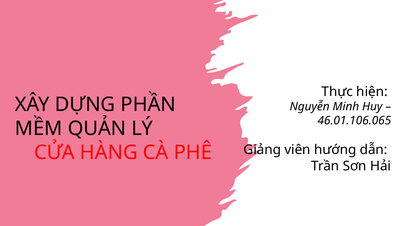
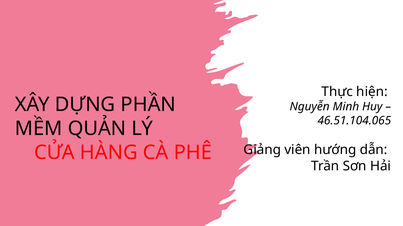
46.01.106.065: 46.01.106.065 -> 46.51.104.065 (354, 121)
